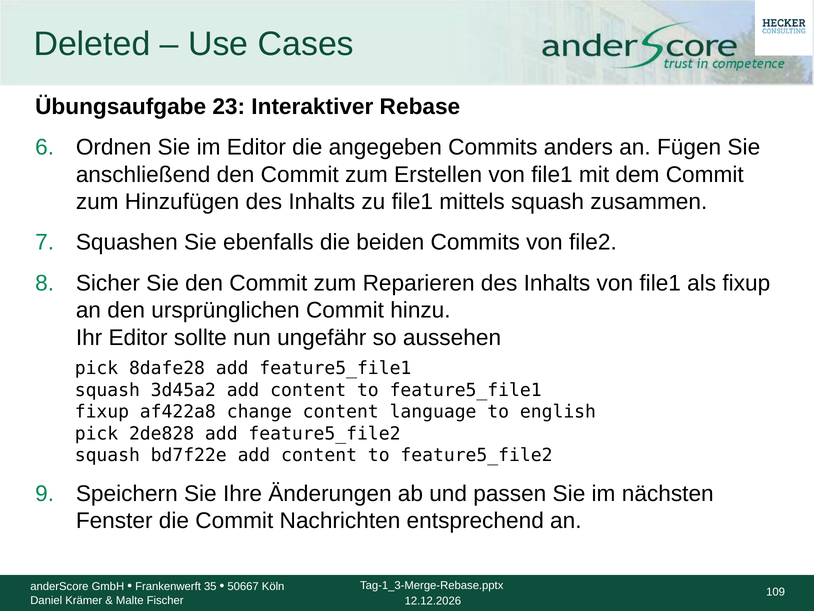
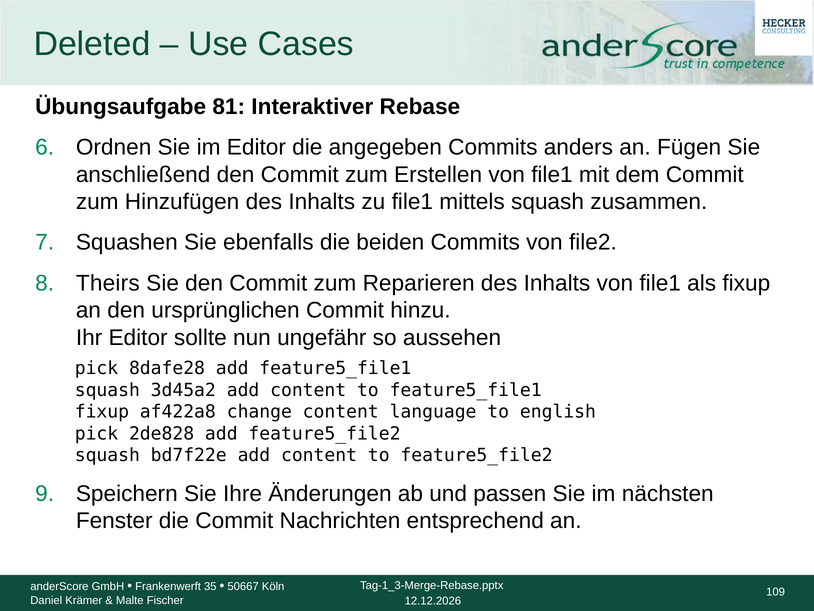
23: 23 -> 81 (229, 107)
Sicher: Sicher -> Theirs (108, 283)
